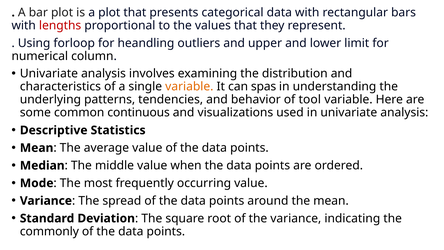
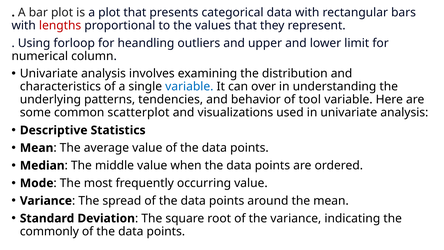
variable colour: orange -> blue (189, 87)
spas: spas -> over (264, 87)
continuous: continuous -> scatterplot (138, 113)
